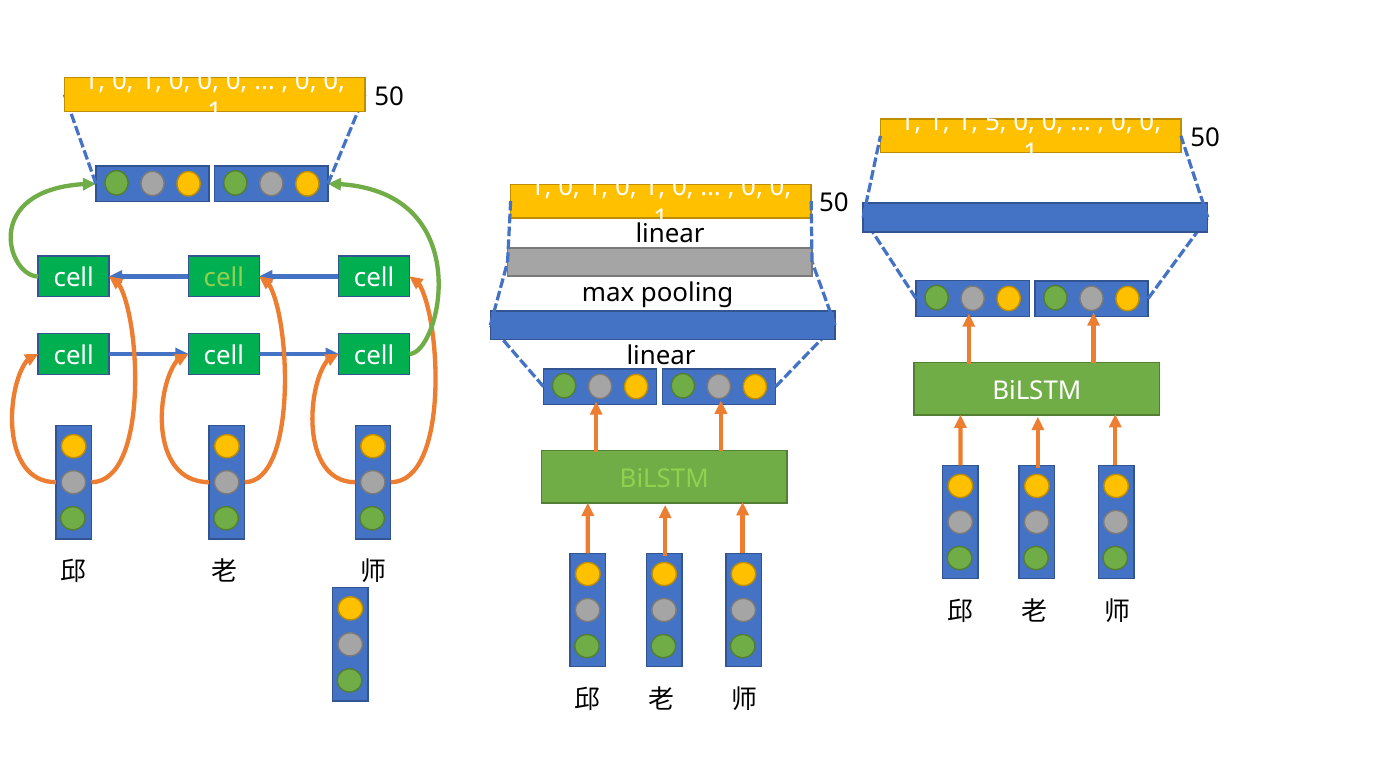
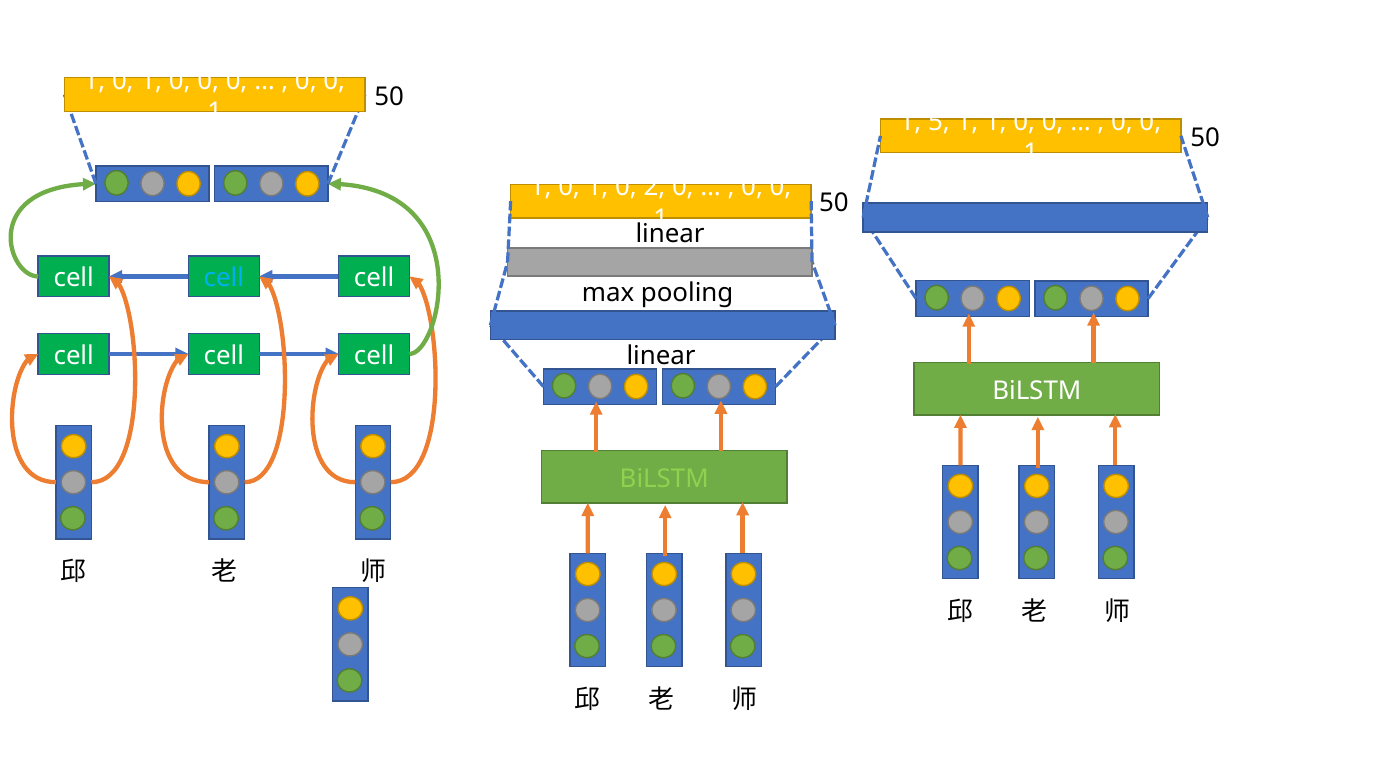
1: 1 -> 5 (939, 122)
1 5: 5 -> 1 (996, 122)
0 1 0 1: 1 -> 2 (654, 187)
cell colour: light green -> light blue (224, 278)
